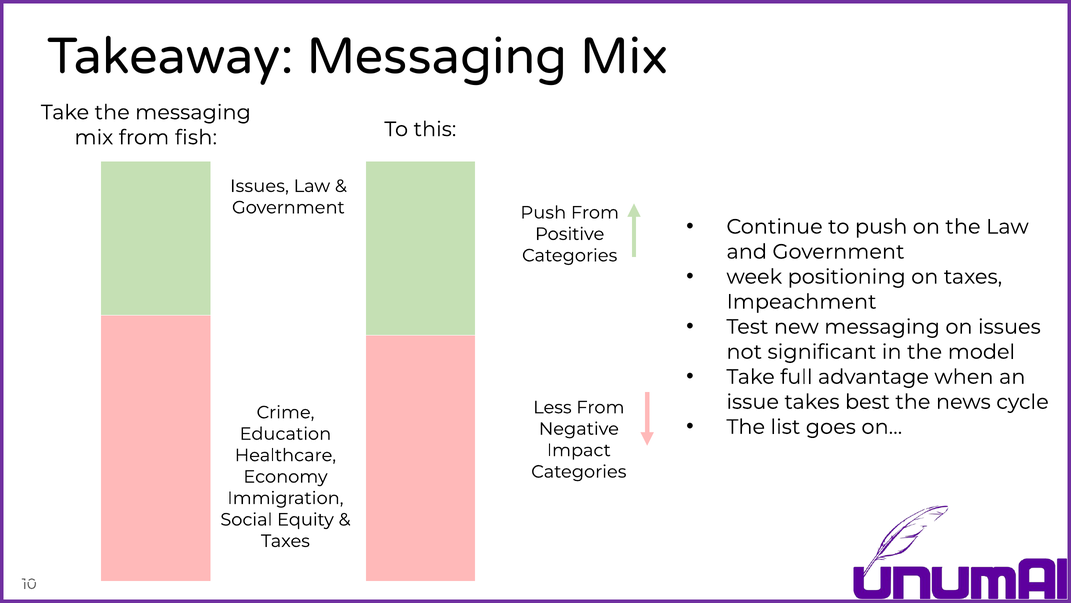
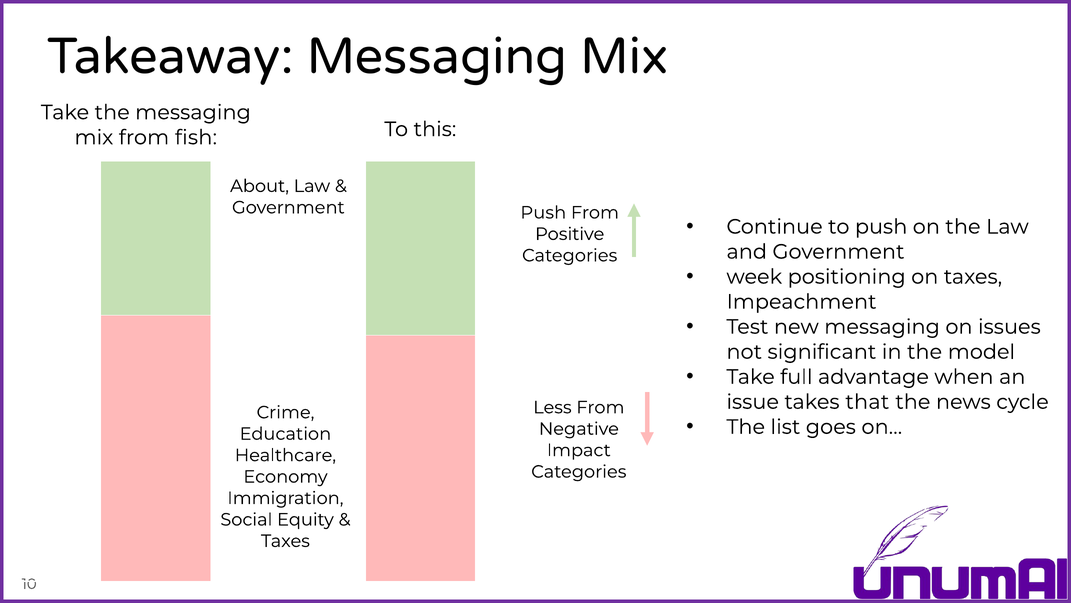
Issues: Issues -> About (260, 186)
best: best -> that (867, 402)
